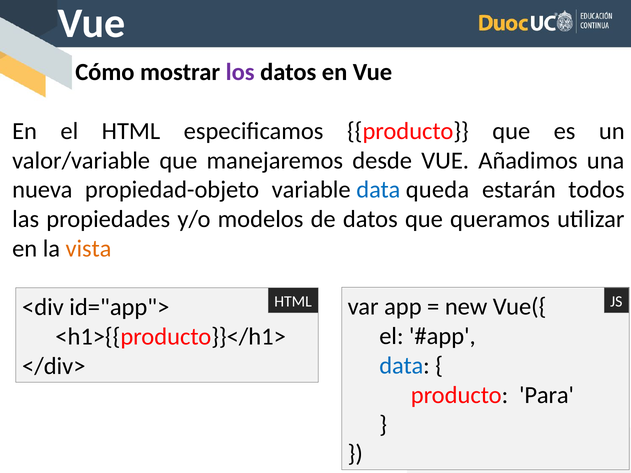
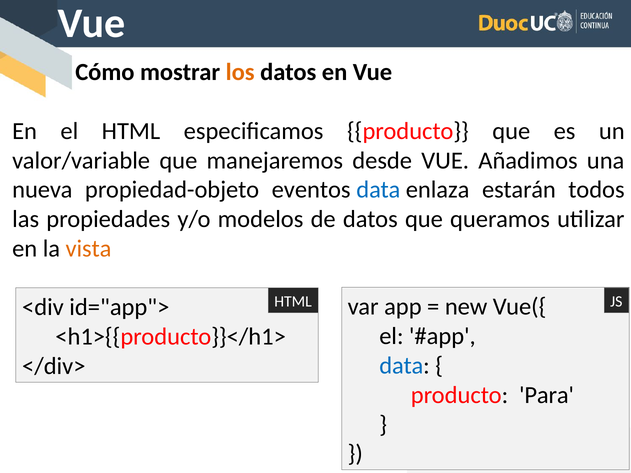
los colour: purple -> orange (240, 72)
variable: variable -> eventos (311, 190)
queda: queda -> enlaza (438, 190)
